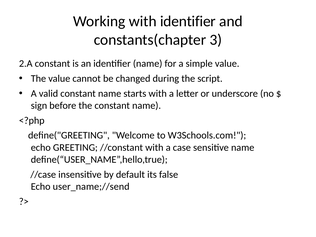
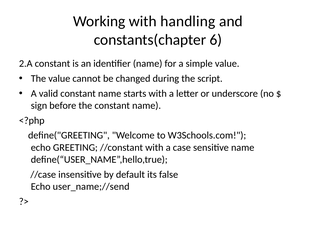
with identifier: identifier -> handling (188, 21)
3: 3 -> 6 (216, 40)
